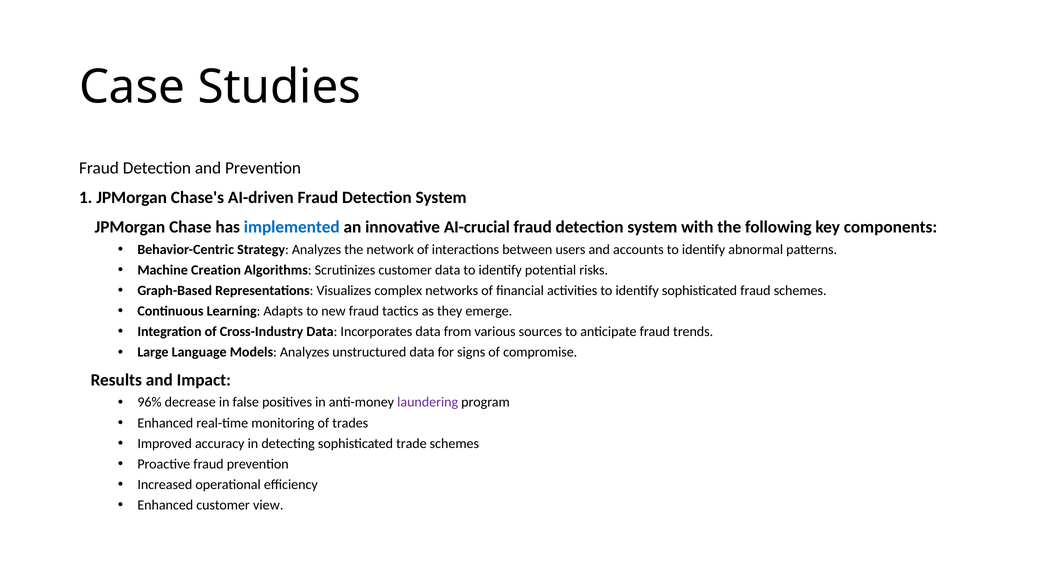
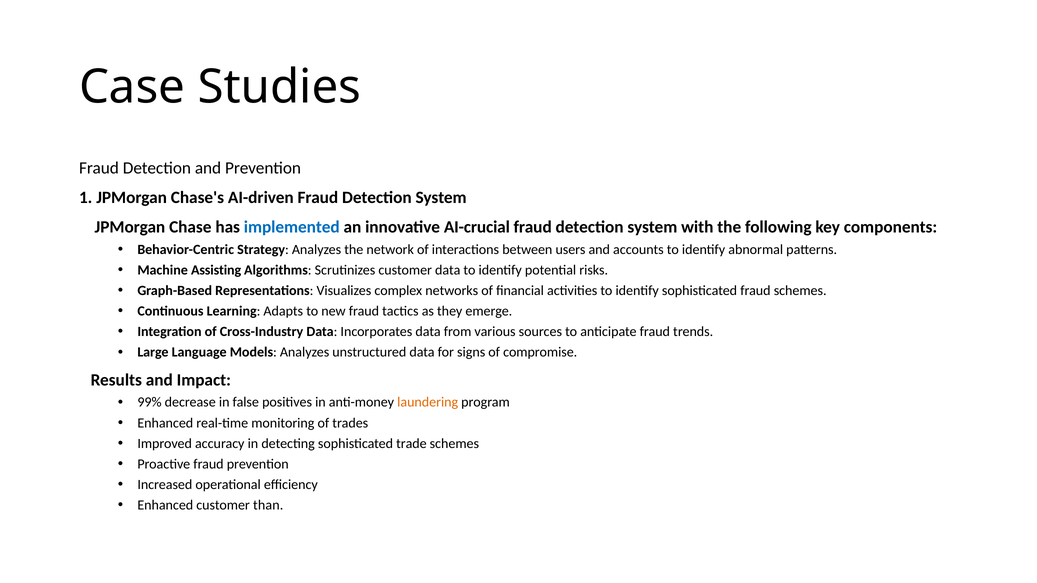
Creation: Creation -> Assisting (216, 270)
96%: 96% -> 99% (149, 403)
laundering colour: purple -> orange (428, 403)
view: view -> than (268, 505)
